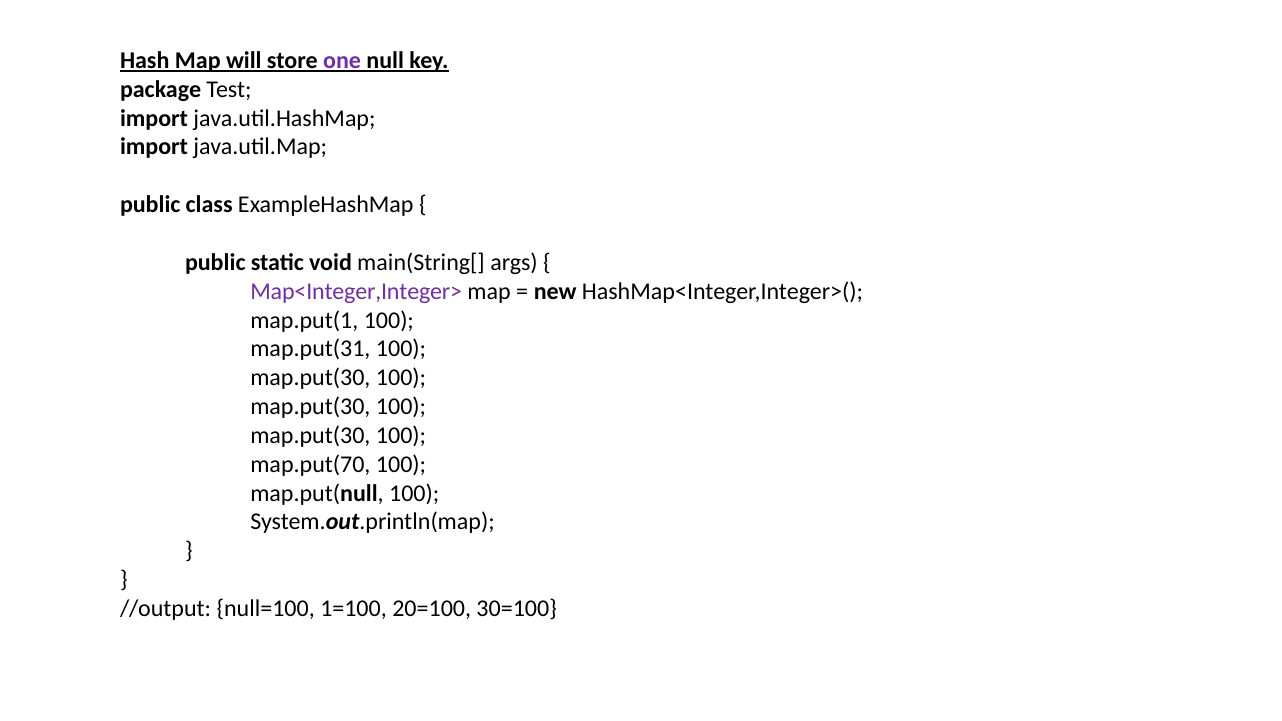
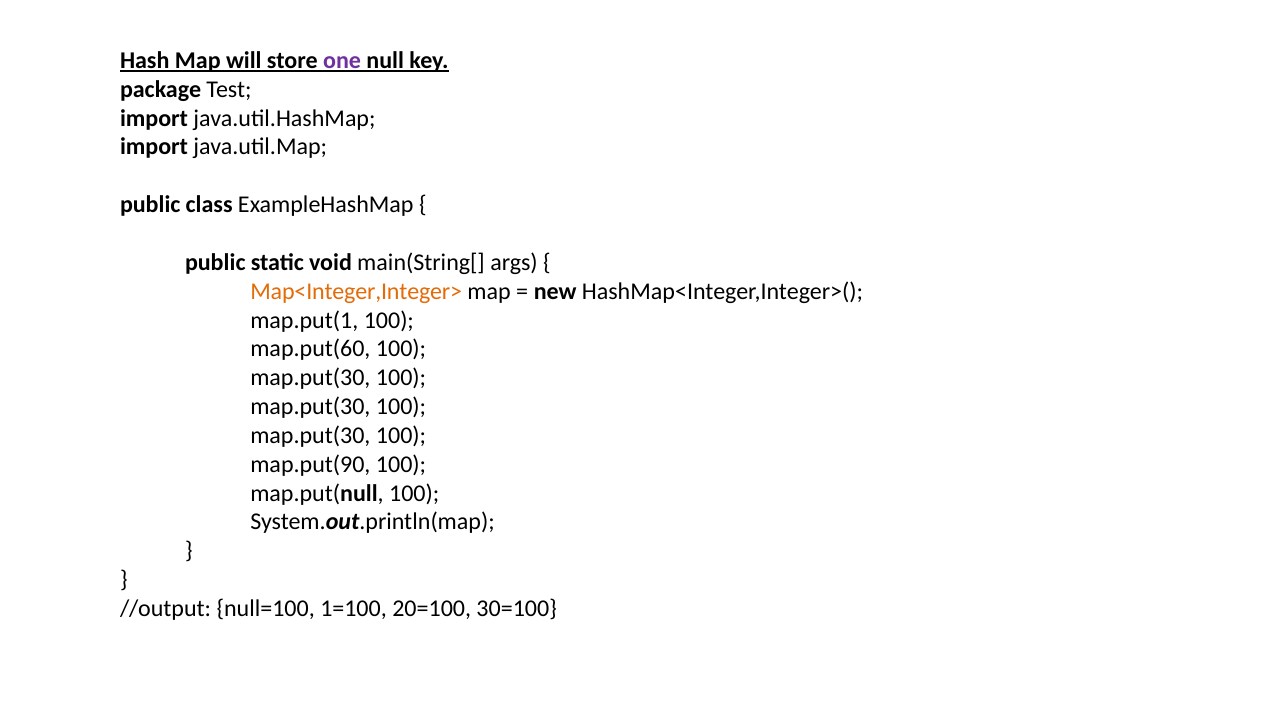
Map<Integer,Integer> colour: purple -> orange (356, 291)
map.put(31: map.put(31 -> map.put(60 (310, 349)
map.put(70: map.put(70 -> map.put(90 (310, 464)
